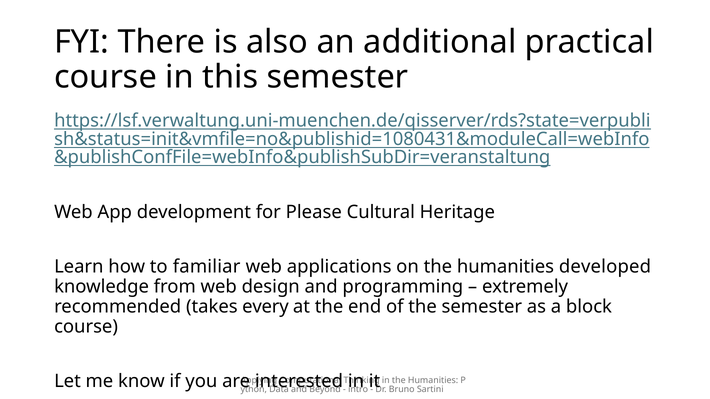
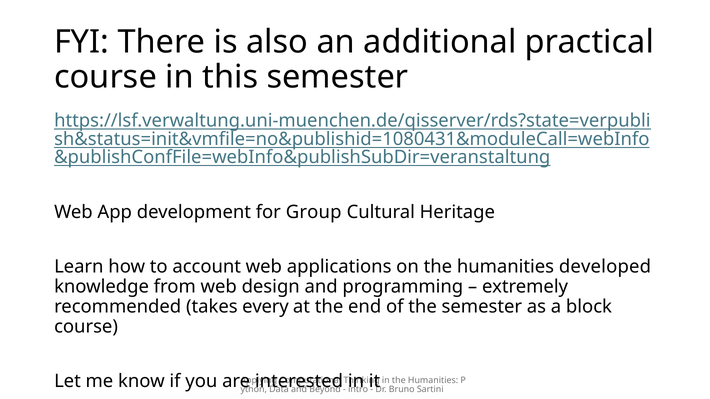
Please: Please -> Group (314, 212)
familiar: familiar -> account (207, 267)
